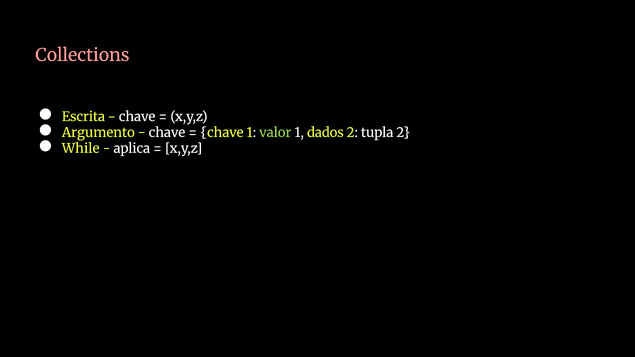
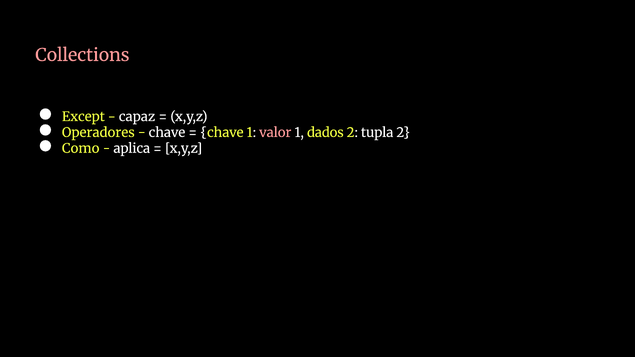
Escrita: Escrita -> Except (83, 117)
chave: chave -> capaz (137, 117)
Argumento: Argumento -> Operadores (98, 133)
valor colour: light green -> pink (275, 133)
While: While -> Como (81, 149)
